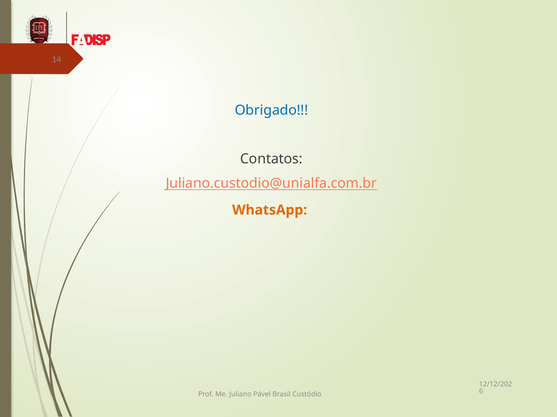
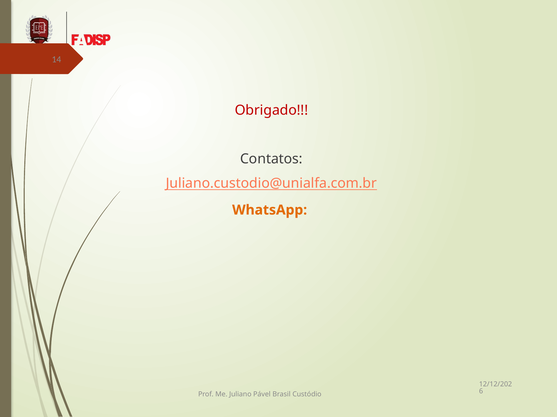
Obrigado colour: blue -> red (271, 110)
